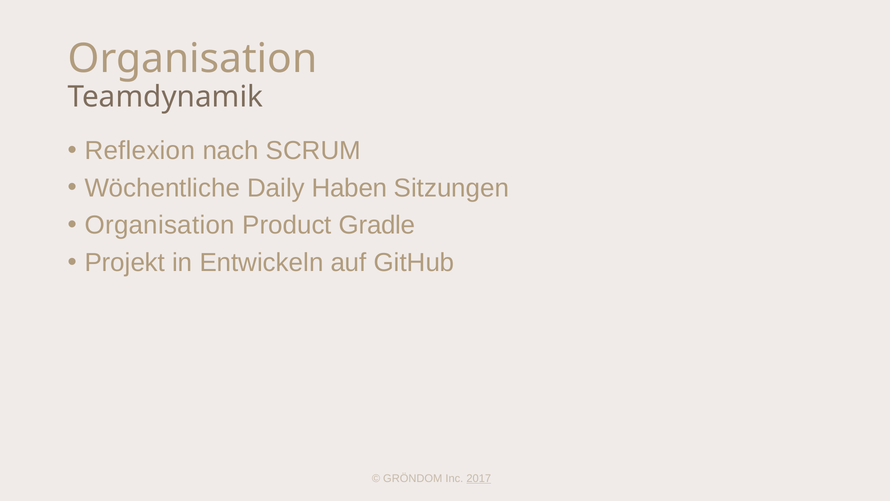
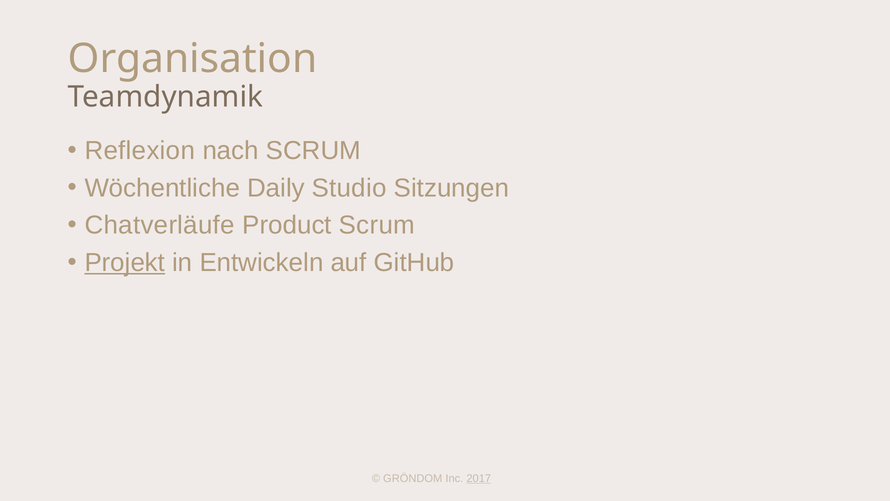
Haben: Haben -> Studio (349, 188)
Organisation: Organisation -> Chatverläufe (160, 225)
Product Gradle: Gradle -> Scrum (377, 225)
Projekt underline: none -> present (125, 262)
